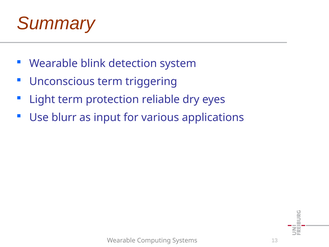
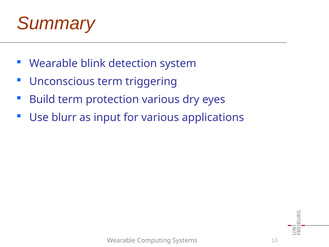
Light: Light -> Build (42, 99)
protection reliable: reliable -> various (161, 99)
